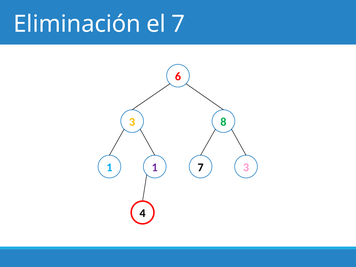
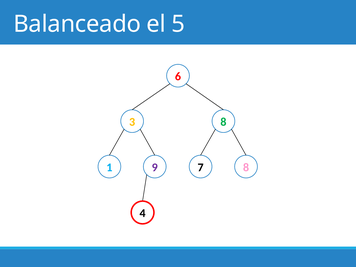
Eliminación: Eliminación -> Balanceado (77, 24)
el 7: 7 -> 5 (178, 24)
1 1: 1 -> 9 (155, 167)
7 3: 3 -> 8 (246, 167)
